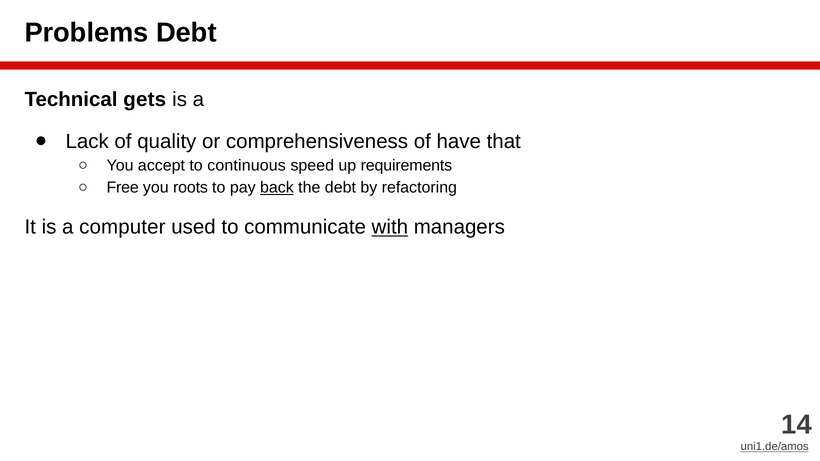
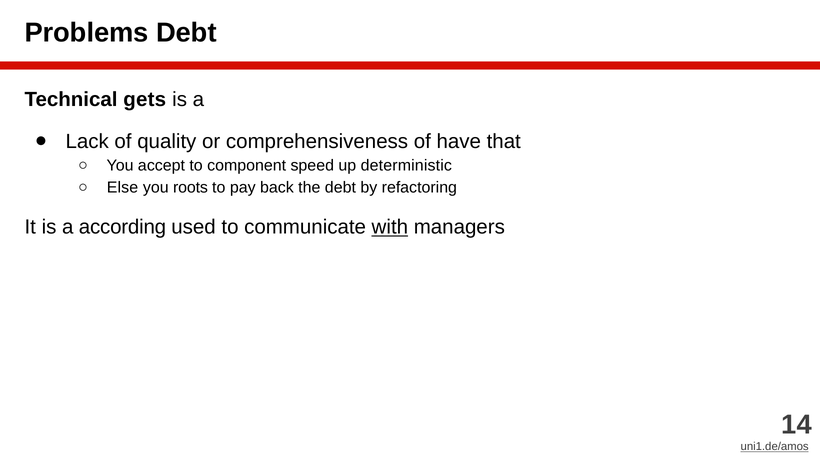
continuous: continuous -> component (247, 166)
requirements: requirements -> deterministic (406, 166)
Free: Free -> Else (122, 188)
back underline: present -> none (277, 188)
computer: computer -> according (122, 227)
